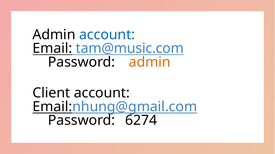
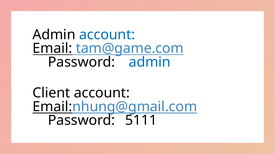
tam@music.com: tam@music.com -> tam@game.com (130, 49)
admin colour: orange -> blue (150, 62)
6274: 6274 -> 5111 (141, 121)
